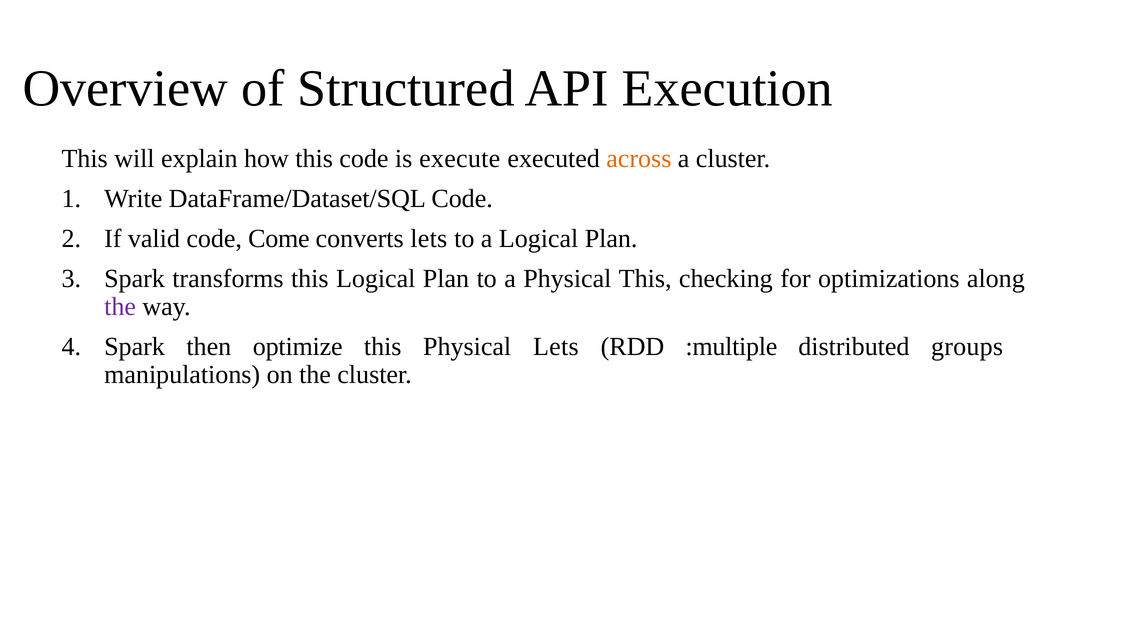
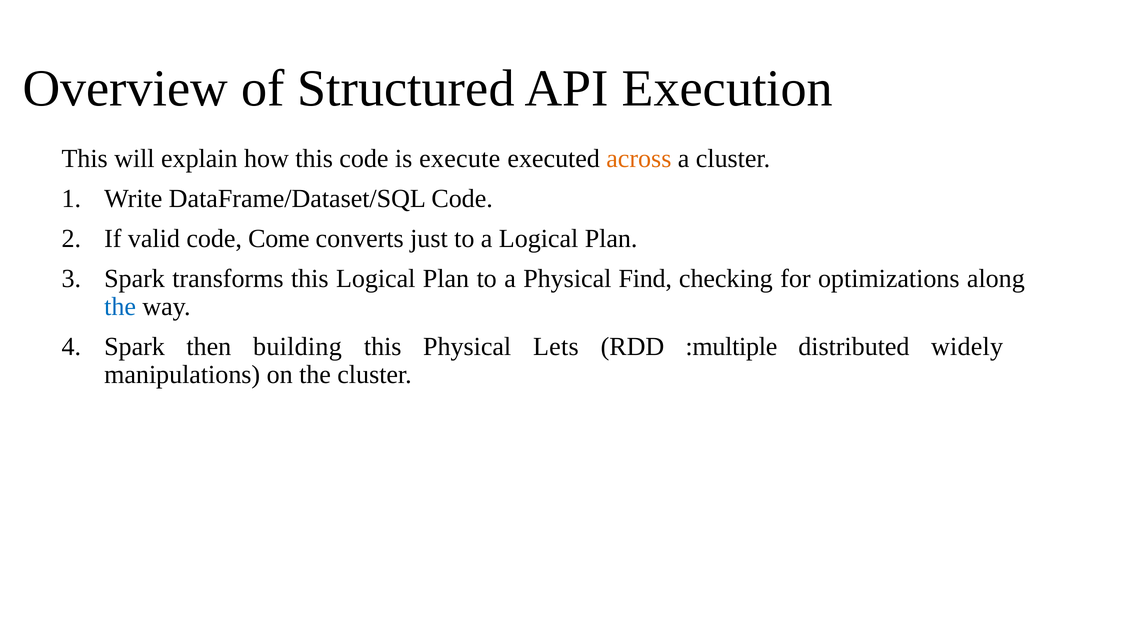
converts lets: lets -> just (429, 238)
Physical This: This -> Find (645, 278)
the colour: purple -> blue (120, 307)
optimize: optimize -> building (297, 347)
groups: groups -> widely (967, 347)
